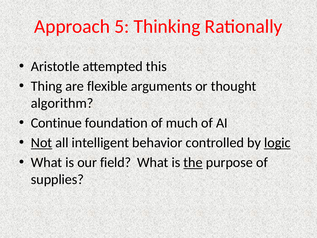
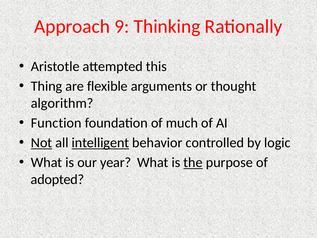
5: 5 -> 9 (122, 26)
Continue: Continue -> Function (56, 123)
intelligent underline: none -> present (100, 143)
logic underline: present -> none (277, 143)
field: field -> year (116, 162)
supplies: supplies -> adopted (57, 179)
